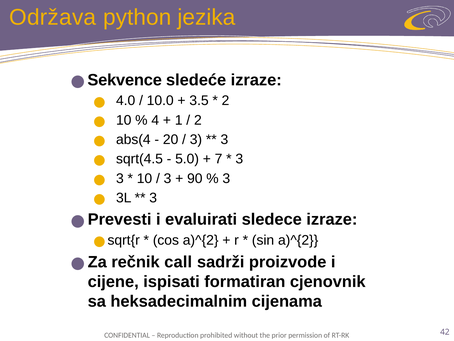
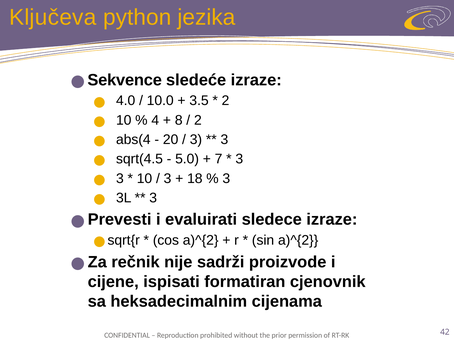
Održava: Održava -> Ključeva (53, 17)
1: 1 -> 8 (179, 120)
90: 90 -> 18 (195, 178)
call: call -> nije (178, 262)
